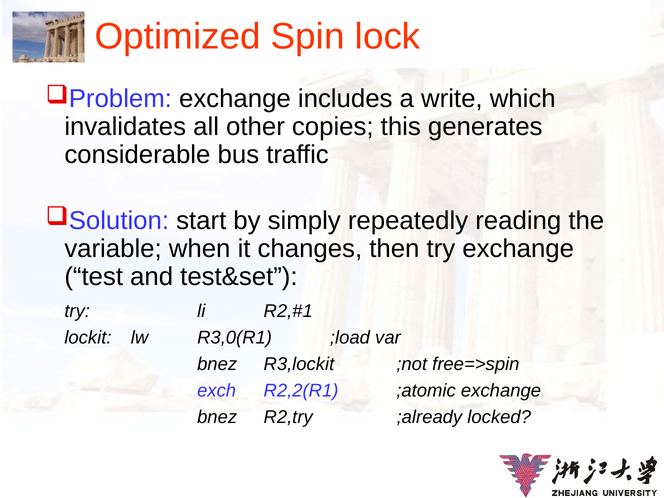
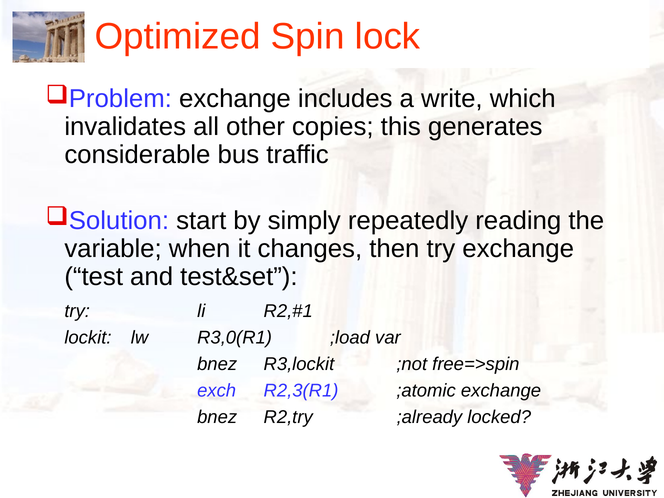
R2,2(R1: R2,2(R1 -> R2,3(R1 (301, 391)
